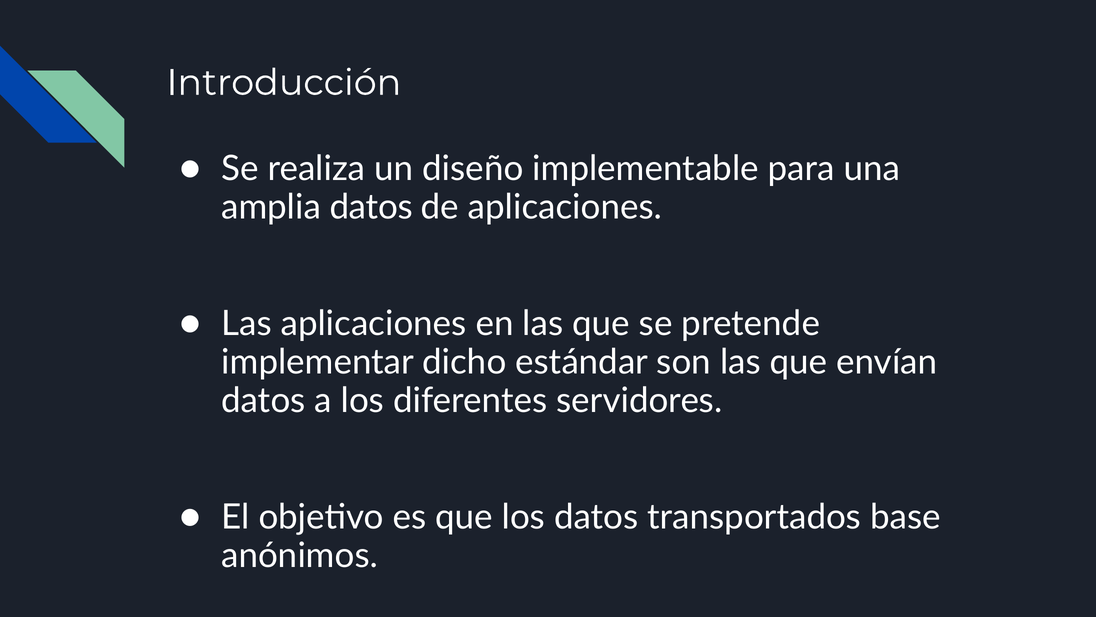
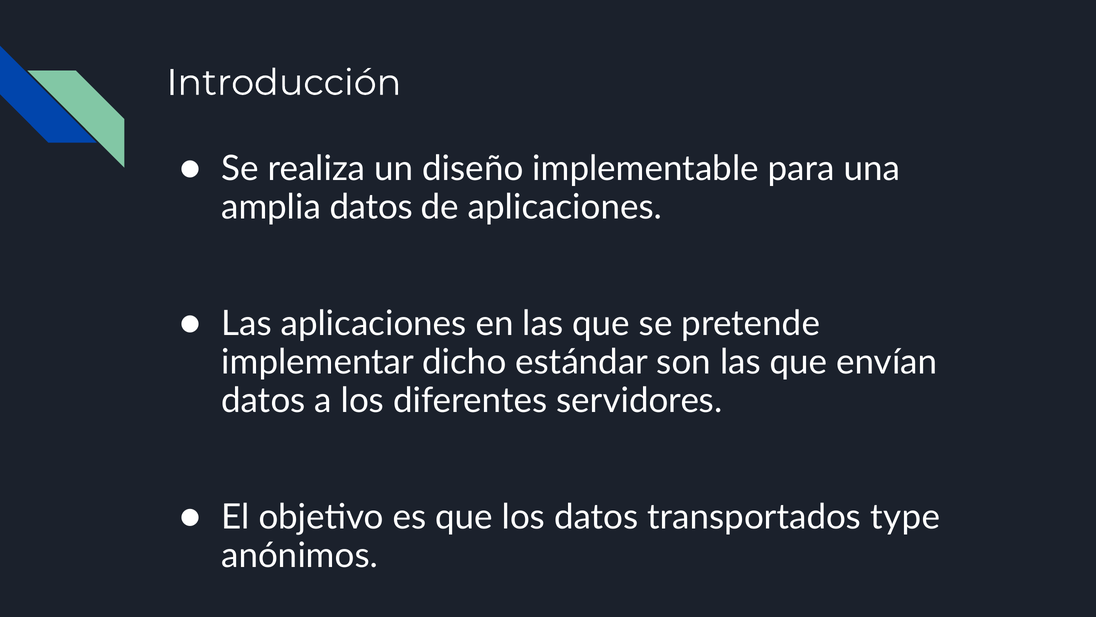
base: base -> type (905, 517)
